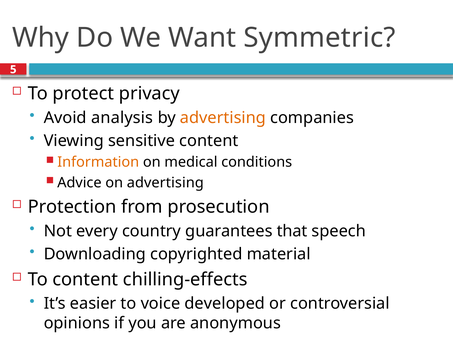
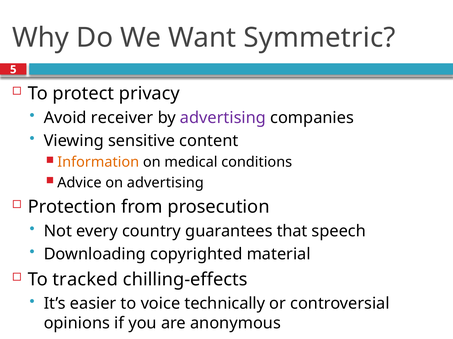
analysis: analysis -> receiver (122, 118)
advertising colour: orange -> purple (223, 118)
To content: content -> tracked (85, 280)
developed: developed -> technically (225, 304)
